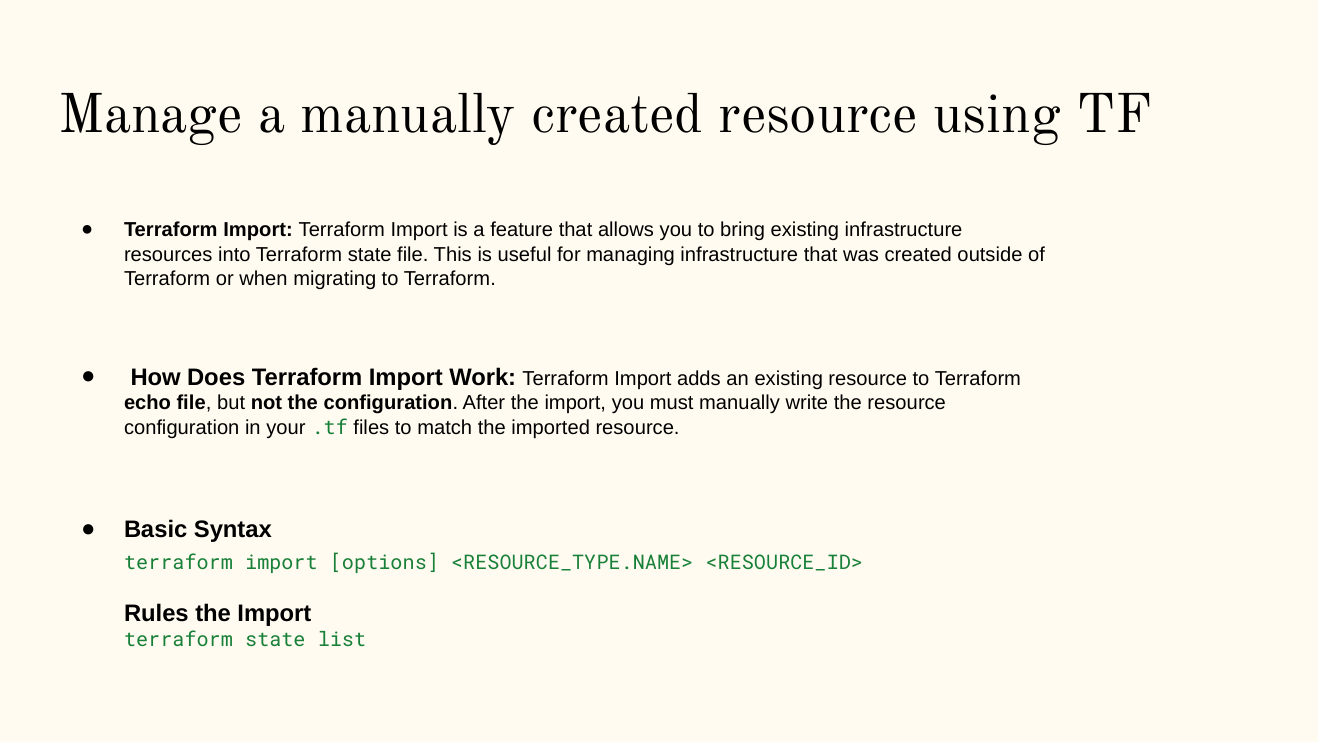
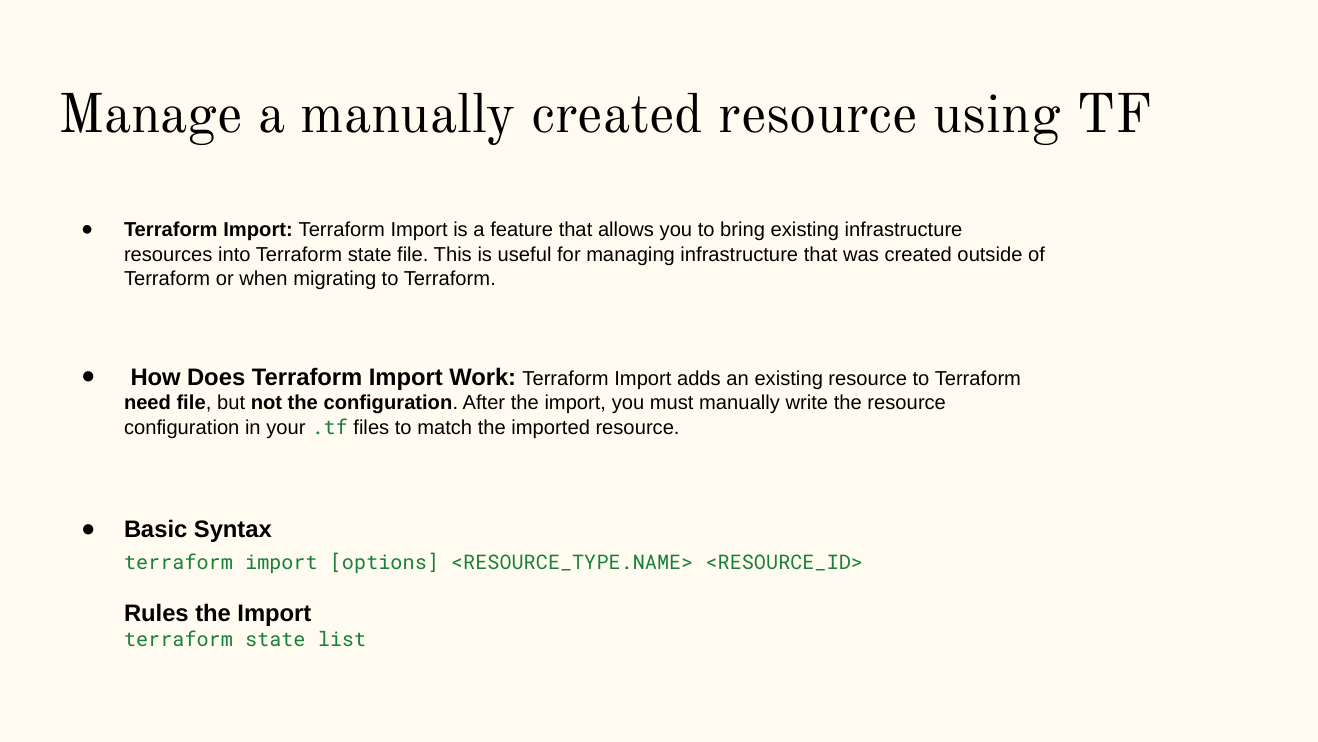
echo: echo -> need (147, 403)
